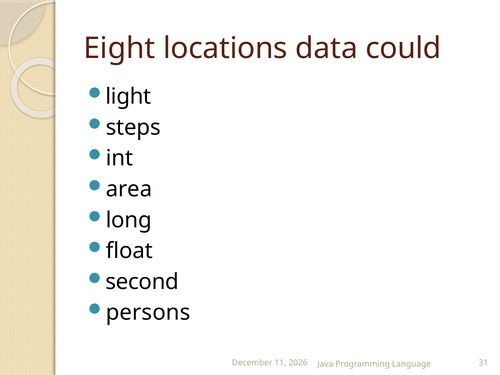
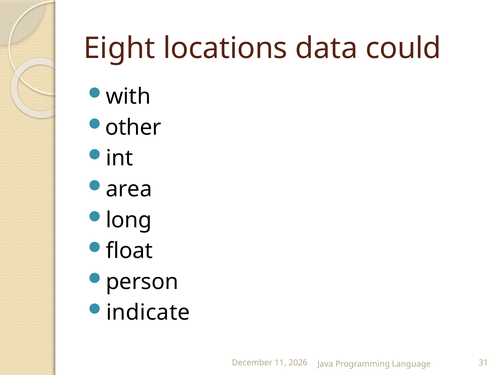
light: light -> with (128, 97)
steps: steps -> other (133, 127)
second: second -> person (142, 282)
persons: persons -> indicate (148, 313)
